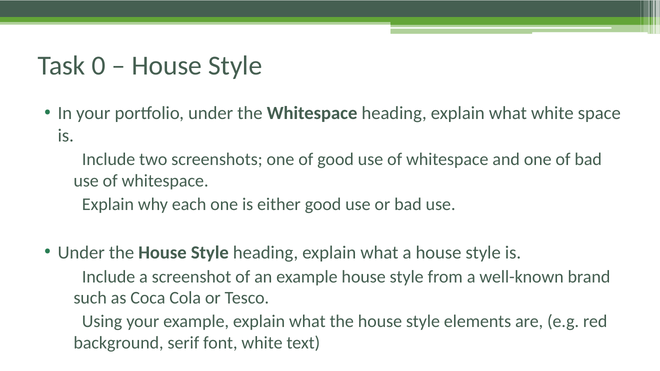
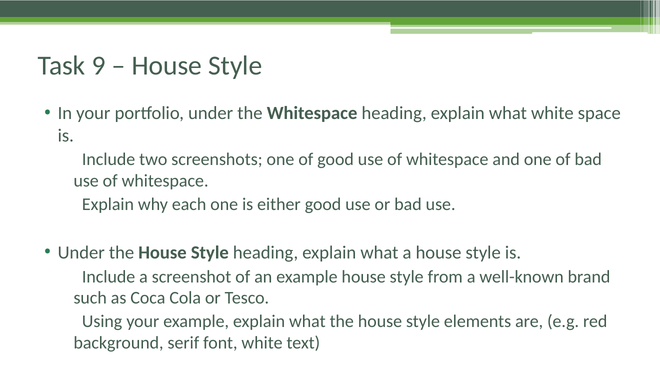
0: 0 -> 9 (99, 66)
